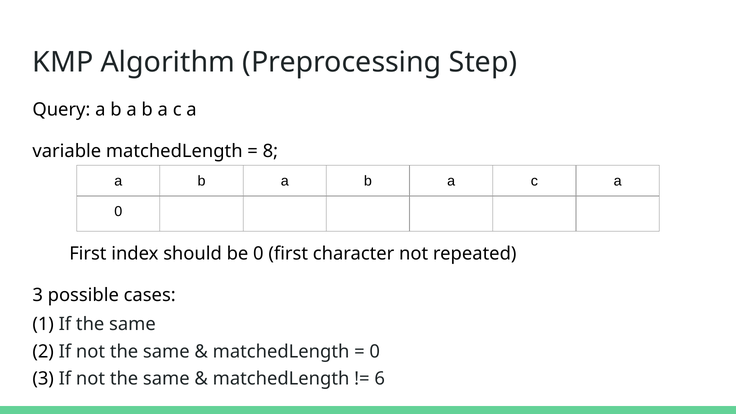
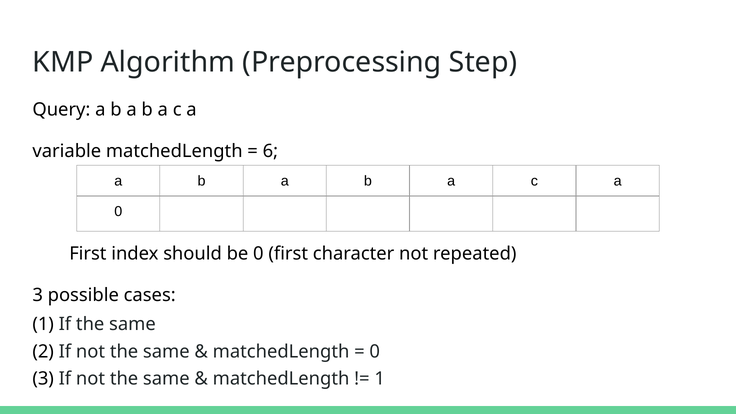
8: 8 -> 6 (270, 151)
6: 6 -> 1 (380, 379)
